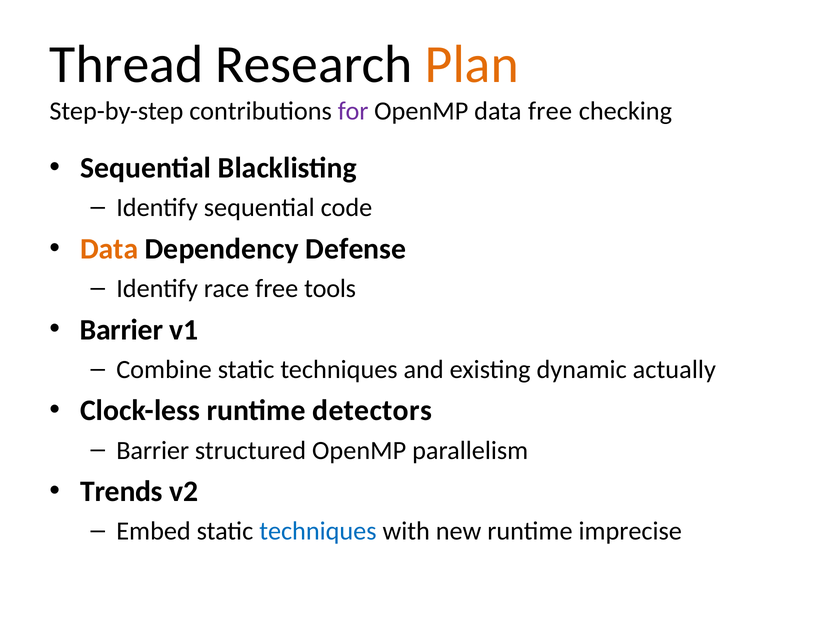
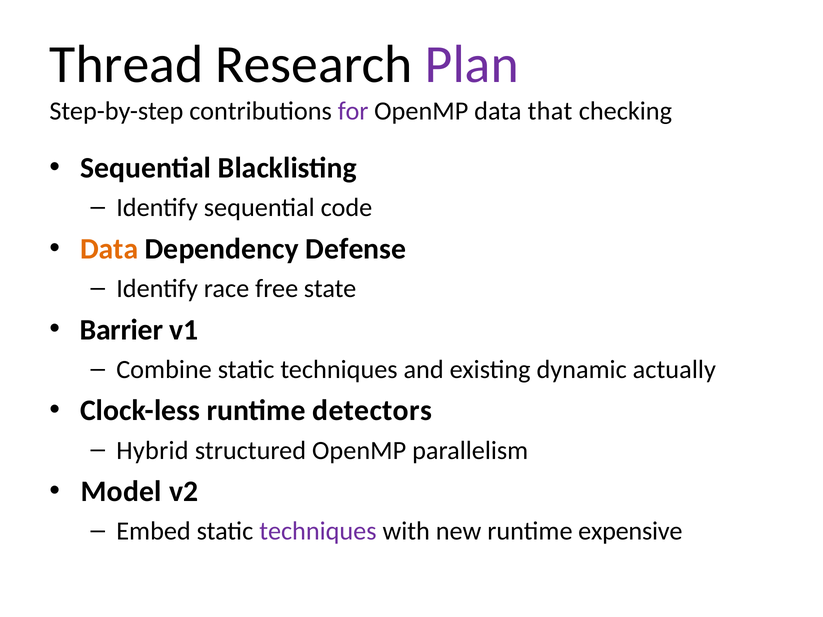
Plan colour: orange -> purple (472, 65)
data free: free -> that (550, 111)
tools: tools -> state (330, 289)
Barrier: Barrier -> Hybrid (152, 451)
Trends: Trends -> Model (121, 492)
techniques colour: blue -> purple (318, 531)
imprecise: imprecise -> expensive (630, 531)
